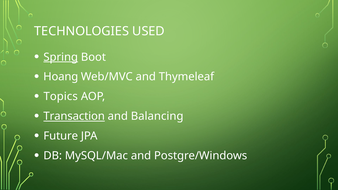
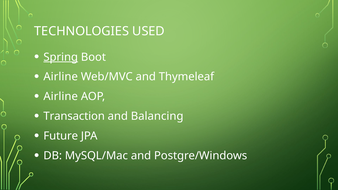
Hoang: Hoang -> Airline (61, 77)
Topics: Topics -> Airline (61, 97)
Transaction underline: present -> none (74, 116)
